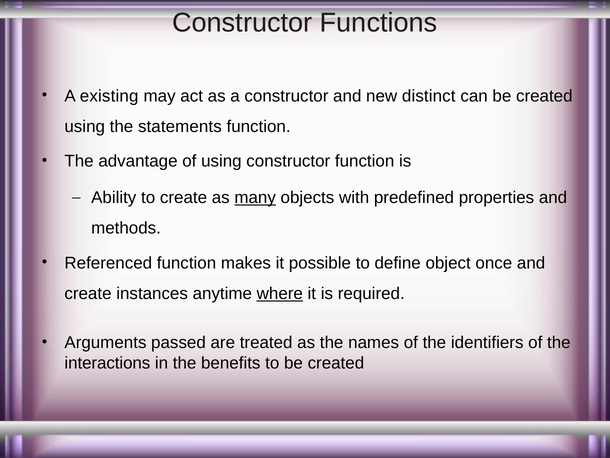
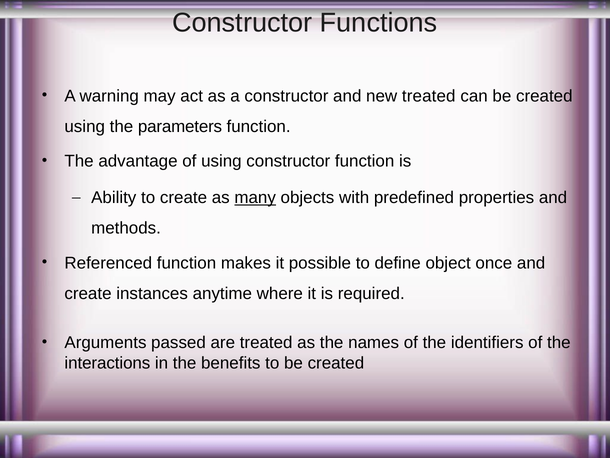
existing: existing -> warning (109, 96)
new distinct: distinct -> treated (429, 96)
statements: statements -> parameters (180, 126)
where underline: present -> none (280, 293)
